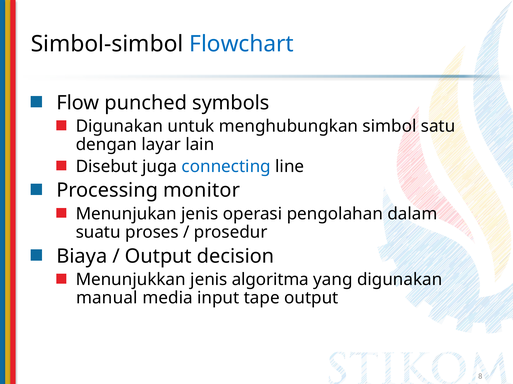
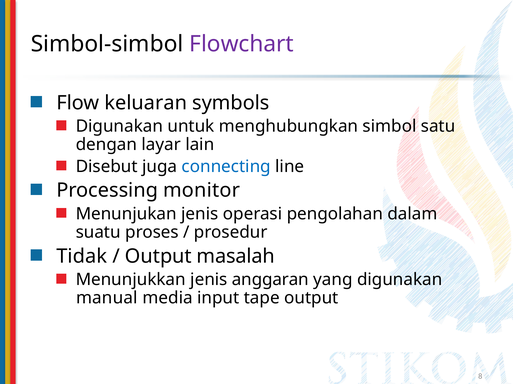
Flowchart colour: blue -> purple (242, 44)
punched: punched -> keluaran (146, 103)
Biaya: Biaya -> Tidak (82, 257)
decision: decision -> masalah (236, 257)
algoritma: algoritma -> anggaran (270, 280)
